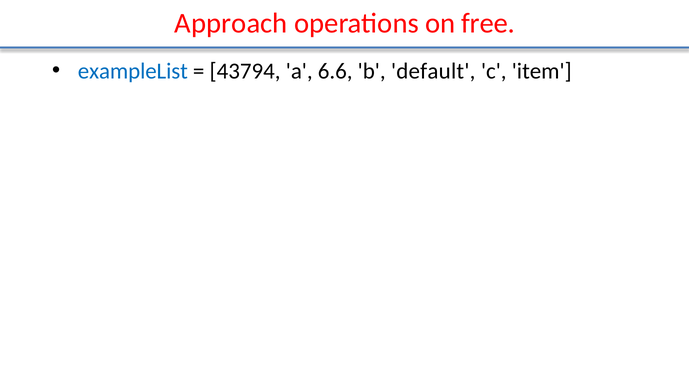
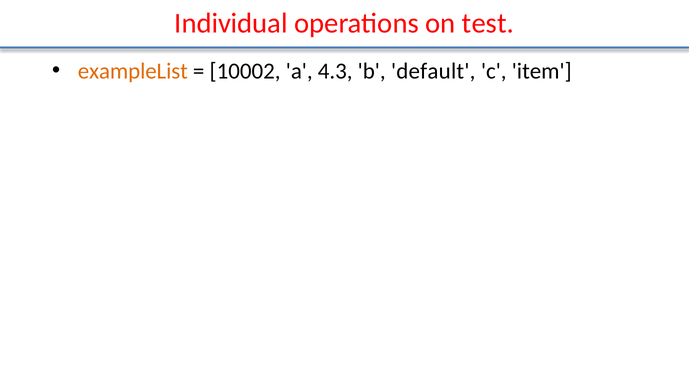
Approach: Approach -> Individual (231, 23)
free: free -> test (488, 23)
exampleList colour: blue -> orange (133, 71)
43794: 43794 -> 10002 (245, 71)
6.6: 6.6 -> 4.3 (335, 71)
